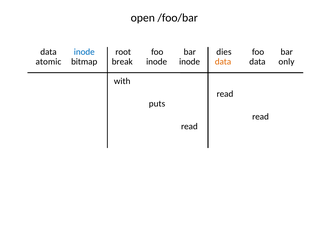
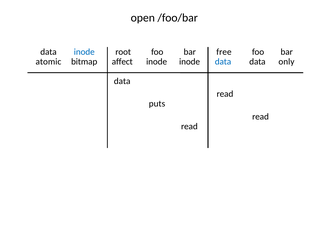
dies: dies -> free (224, 52)
break: break -> affect (122, 62)
data colour: orange -> blue (223, 62)
with: with -> data (122, 81)
